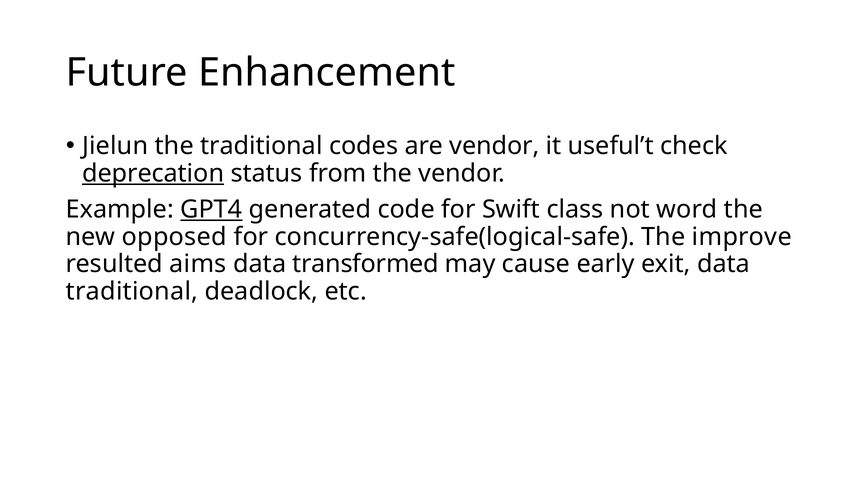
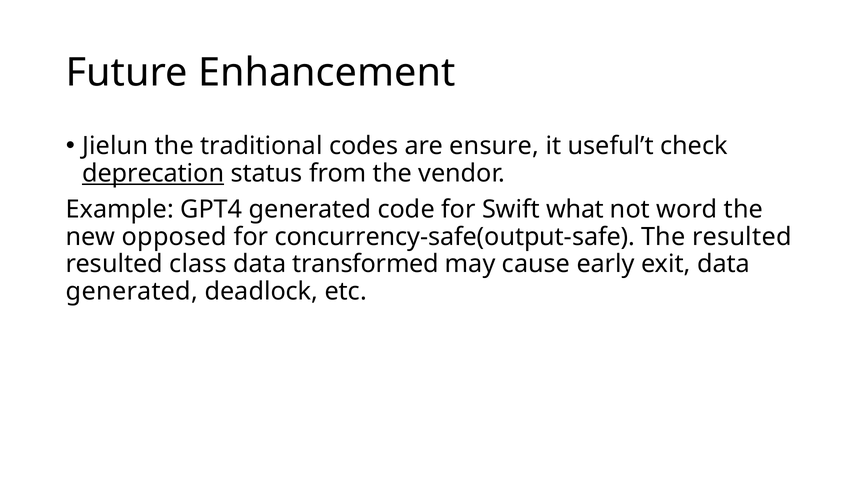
are vendor: vendor -> ensure (494, 146)
GPT4 underline: present -> none (211, 210)
class: class -> what (575, 210)
concurrency-safe(logical-safe: concurrency-safe(logical-safe -> concurrency-safe(output-safe (455, 237)
The improve: improve -> resulted (742, 237)
aims: aims -> class (198, 264)
traditional: traditional -> generated (132, 292)
